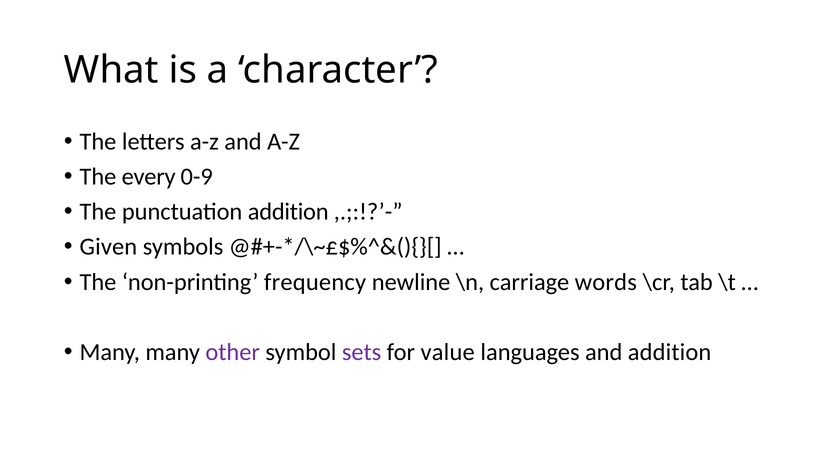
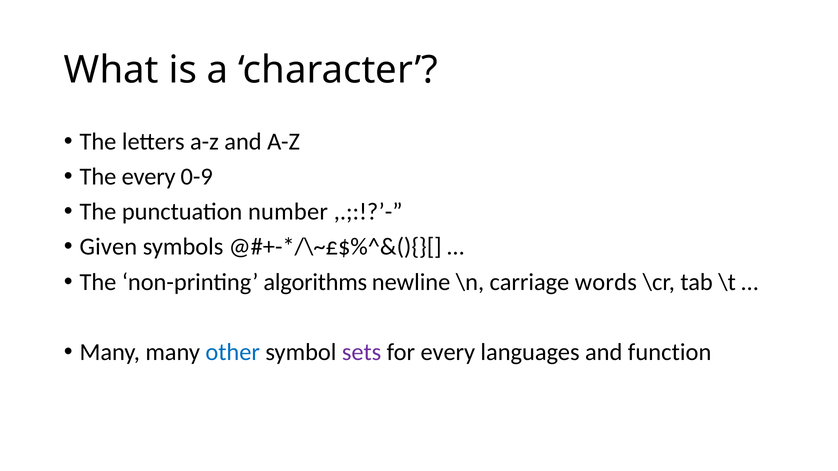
punctuation addition: addition -> number (288, 212)
frequency: frequency -> algorithms (315, 282)
other colour: purple -> blue (233, 353)
for value: value -> every (448, 353)
and addition: addition -> function (670, 353)
